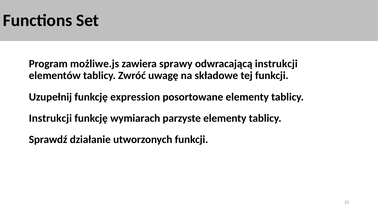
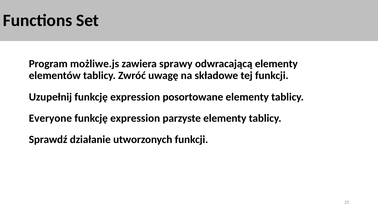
odwracającą instrukcji: instrukcji -> elementy (276, 64)
Instrukcji: Instrukcji -> Everyone (50, 119)
wymiarach: wymiarach -> expression (135, 119)
